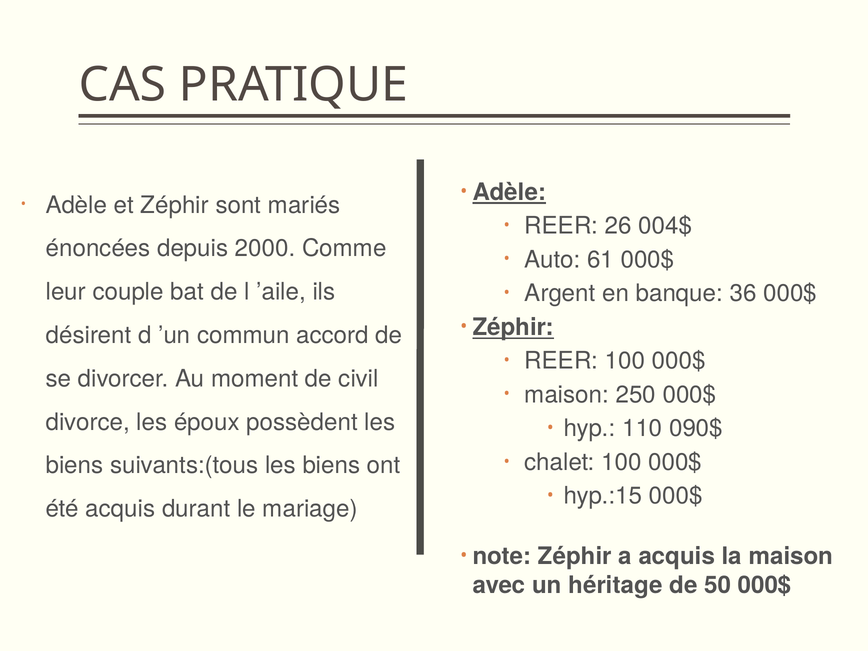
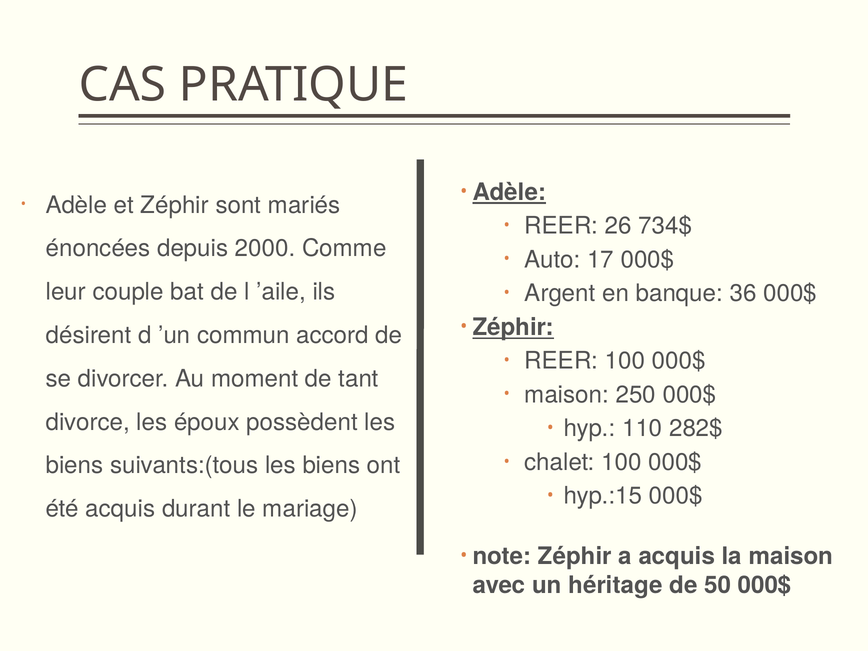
004$: 004$ -> 734$ (665, 226)
61: 61 -> 17 (600, 260)
civil: civil -> tant (359, 379)
090$: 090$ -> 282$ (696, 428)
